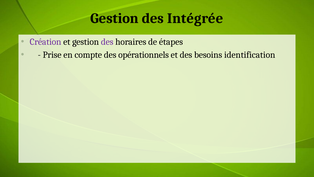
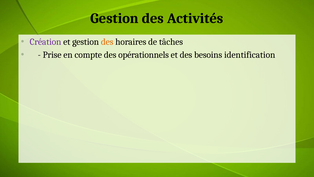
Intégrée: Intégrée -> Activités (195, 18)
des colour: purple -> orange (107, 42)
étapes: étapes -> tâches (171, 42)
